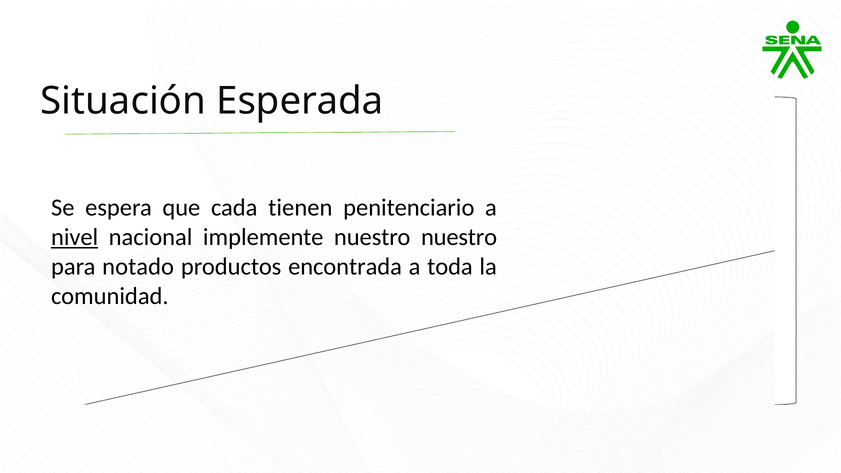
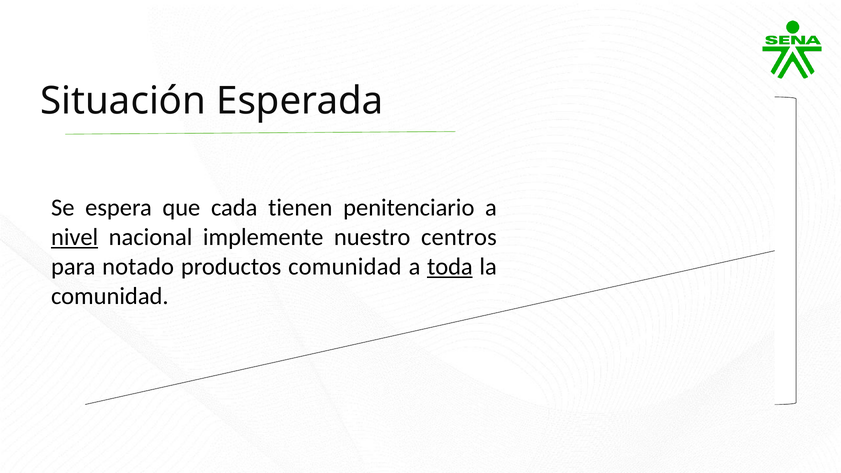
nuestro nuestro: nuestro -> centros (459, 237)
productos encontrada: encontrada -> comunidad (345, 267)
toda underline: none -> present (450, 267)
